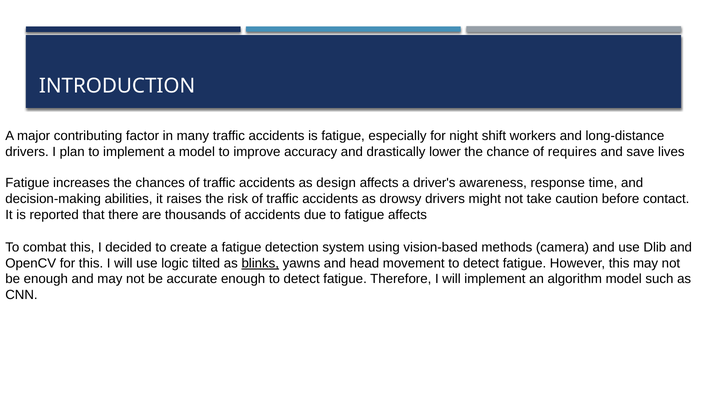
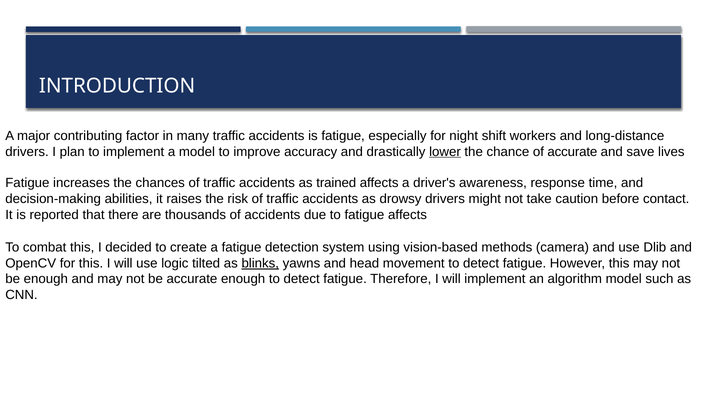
lower underline: none -> present (445, 152)
of requires: requires -> accurate (572, 152)
design: design -> trained (336, 183)
